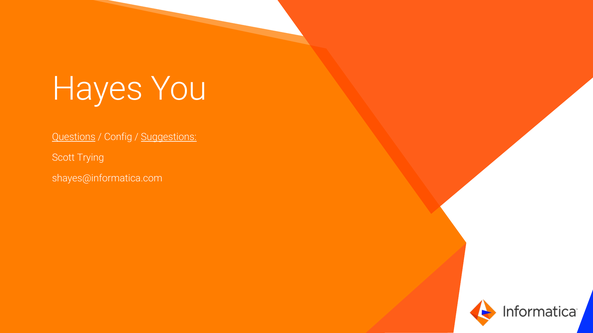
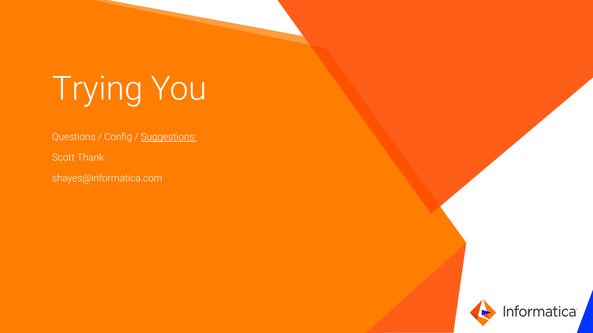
Hayes: Hayes -> Trying (97, 89)
Questions underline: present -> none (74, 137)
Trying: Trying -> Thank (91, 158)
